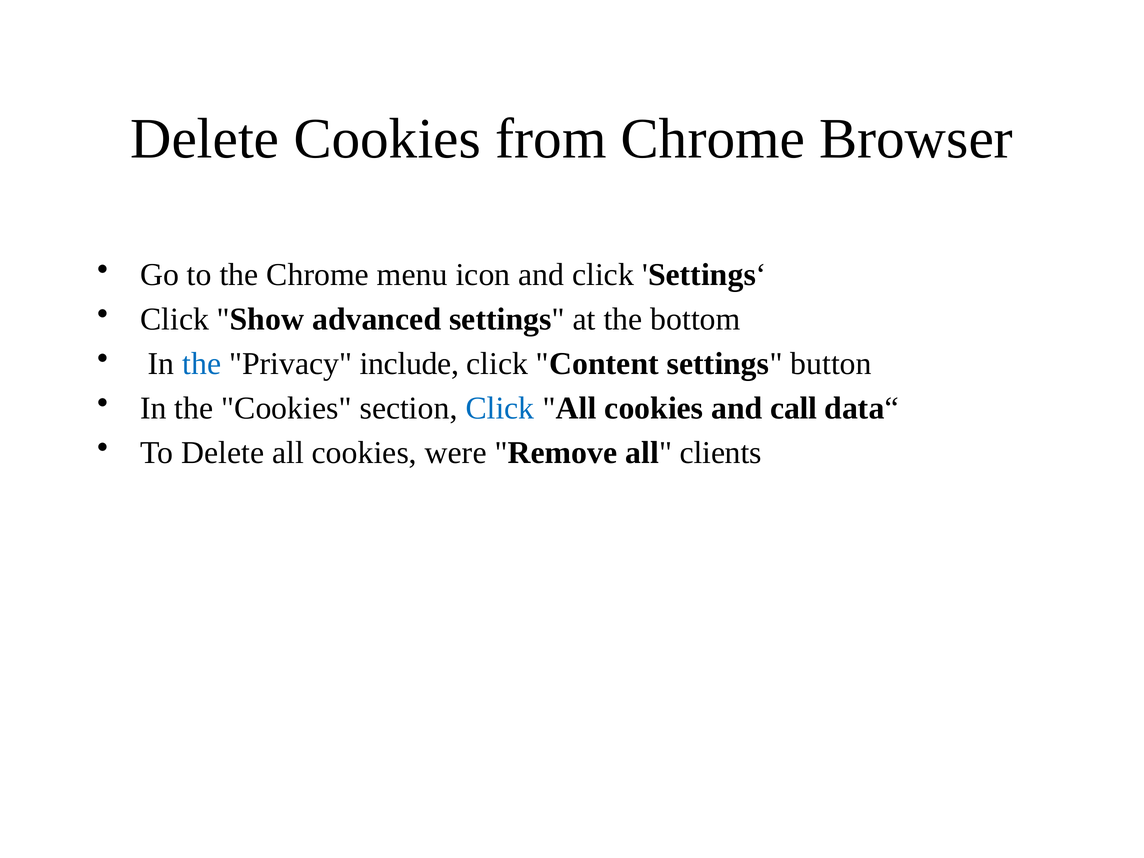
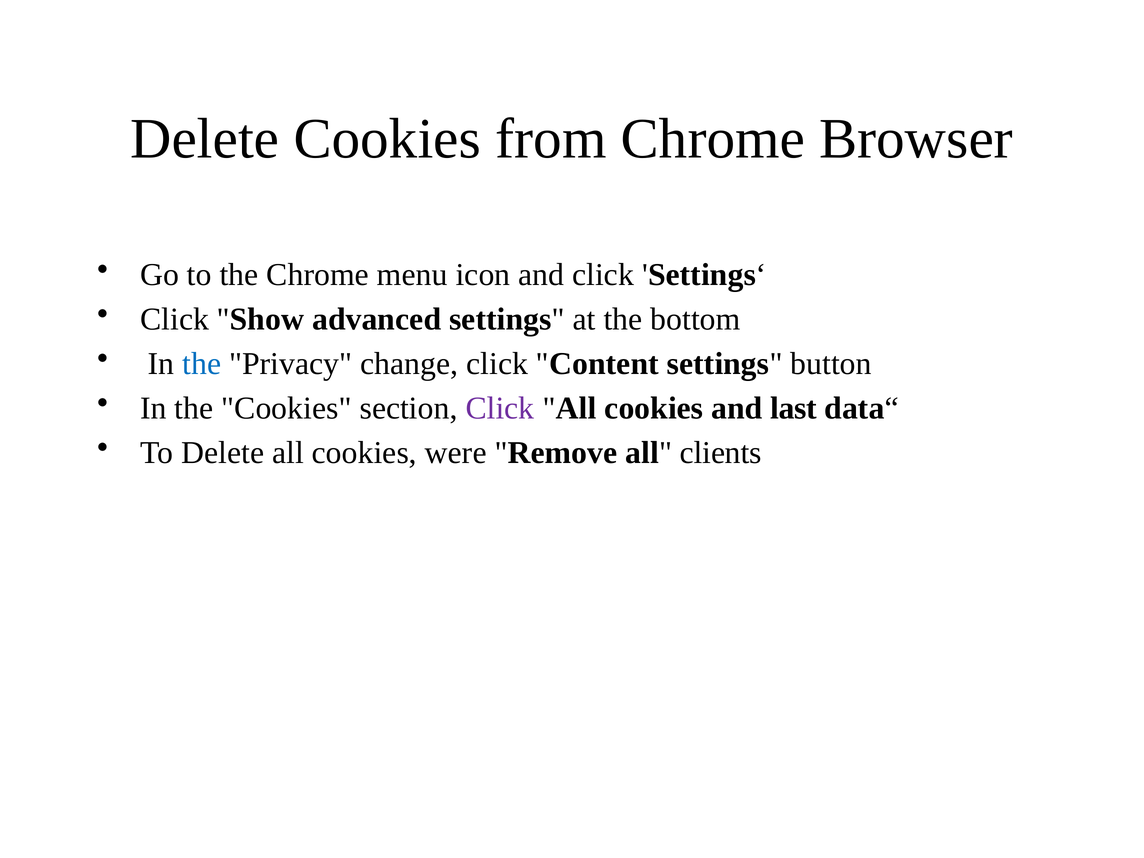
include: include -> change (409, 364)
Click colour: blue -> purple (500, 408)
call: call -> last (794, 408)
